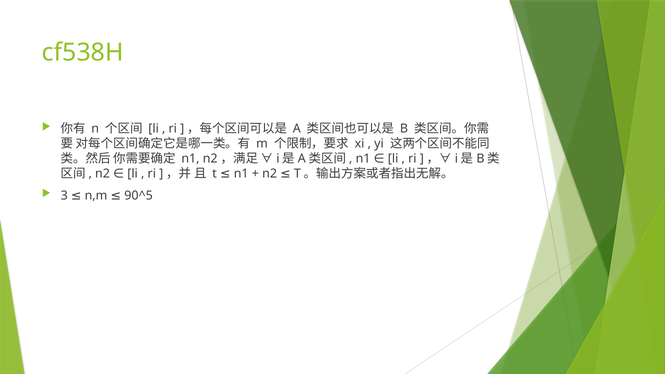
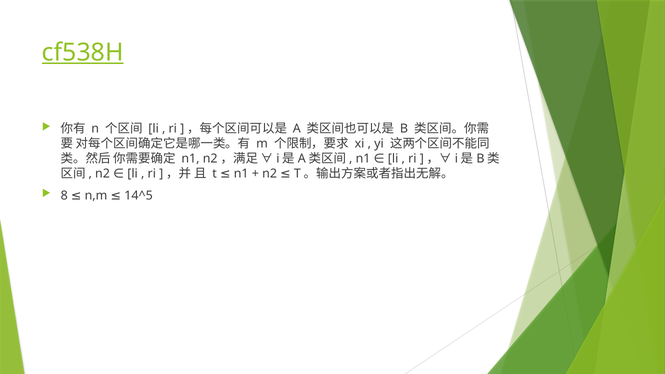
cf538H underline: none -> present (83, 52)
3: 3 -> 8 (64, 195)
90^5: 90^5 -> 14^5 (139, 195)
